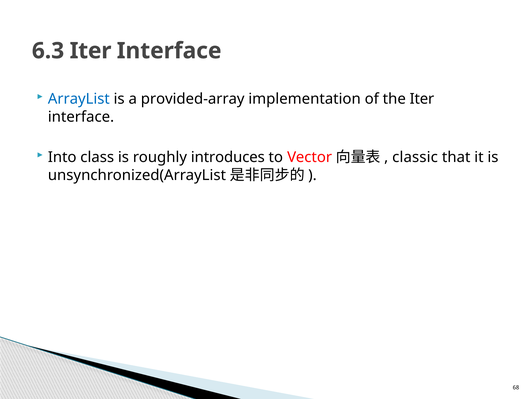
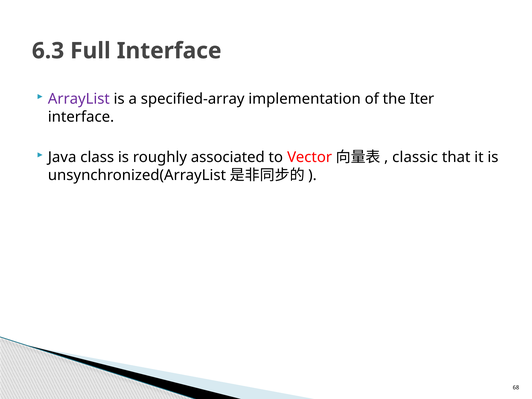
6.3 Iter: Iter -> Full (90, 51)
ArrayList colour: blue -> purple (79, 99)
provided-array: provided-array -> specified-array (193, 99)
Into: Into -> Java (62, 157)
introduces: introduces -> associated (228, 157)
